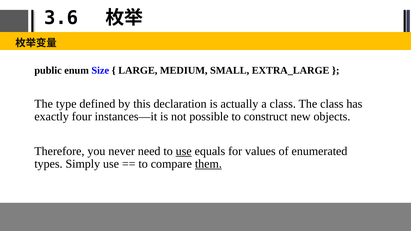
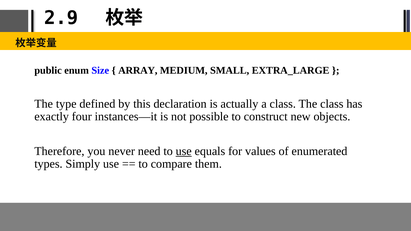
3.6: 3.6 -> 2.9 (61, 18)
LARGE: LARGE -> ARRAY (138, 70)
them underline: present -> none (208, 164)
